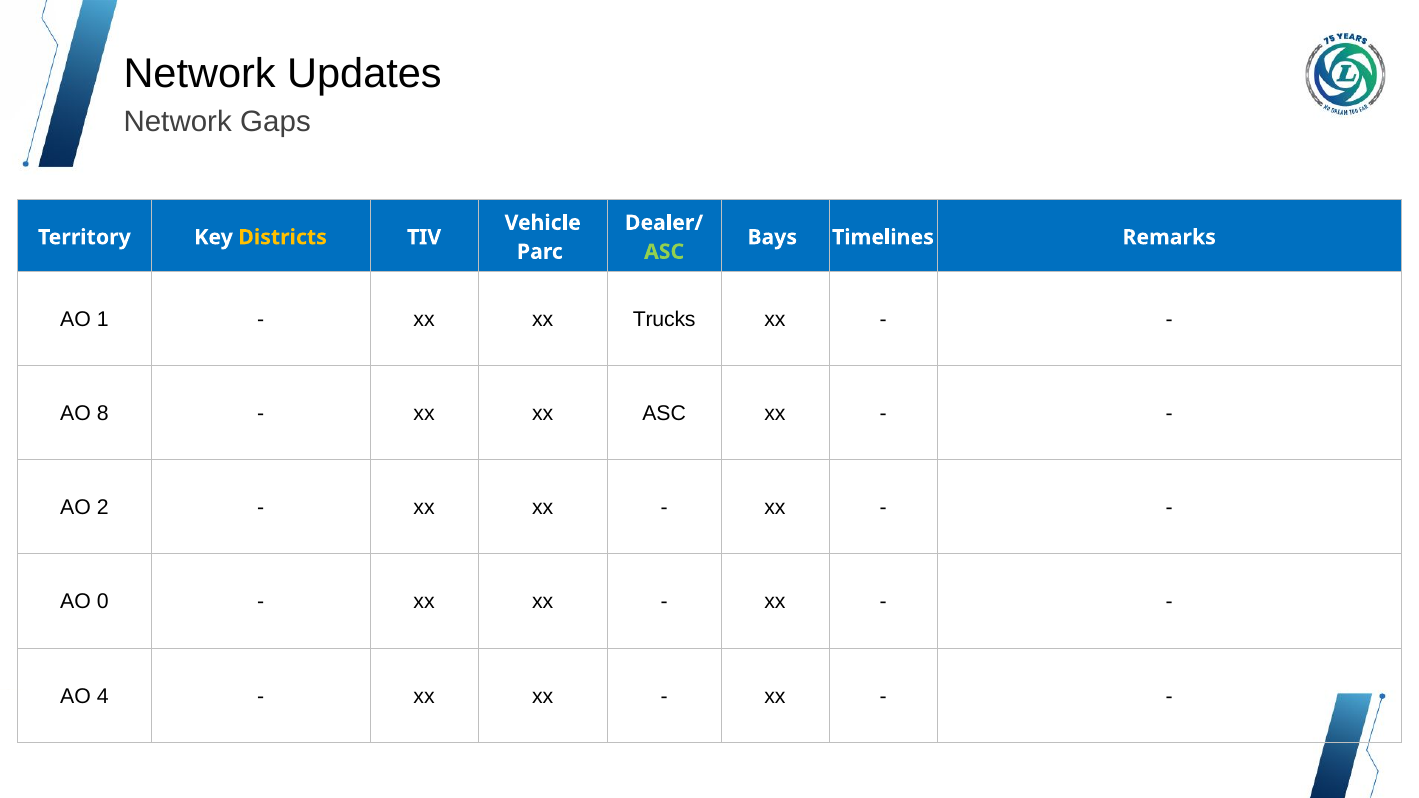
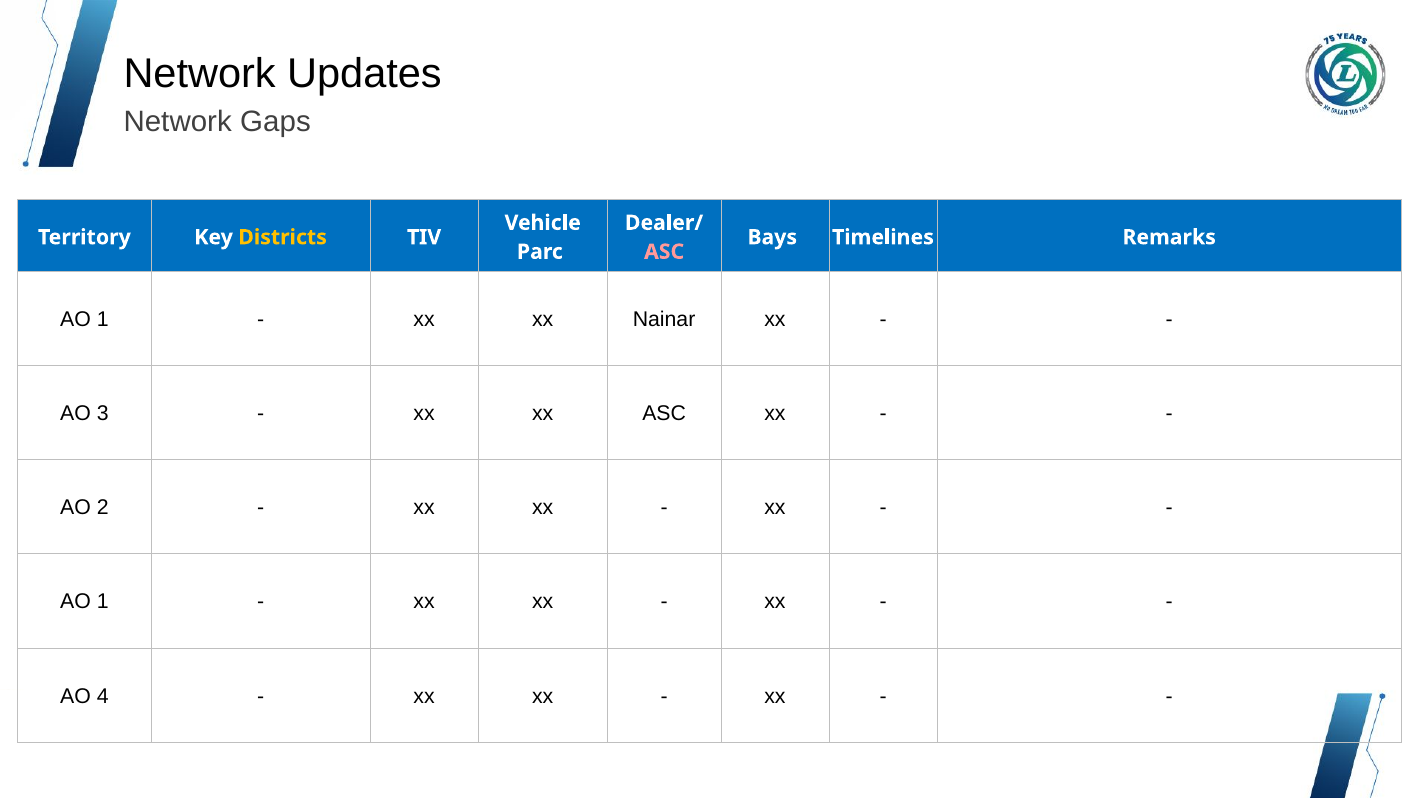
ASC colour: light green -> pink (664, 252)
Trucks: Trucks -> Nainar (664, 319)
8: 8 -> 3 (103, 414)
0: 0 -> 1 (103, 602)
